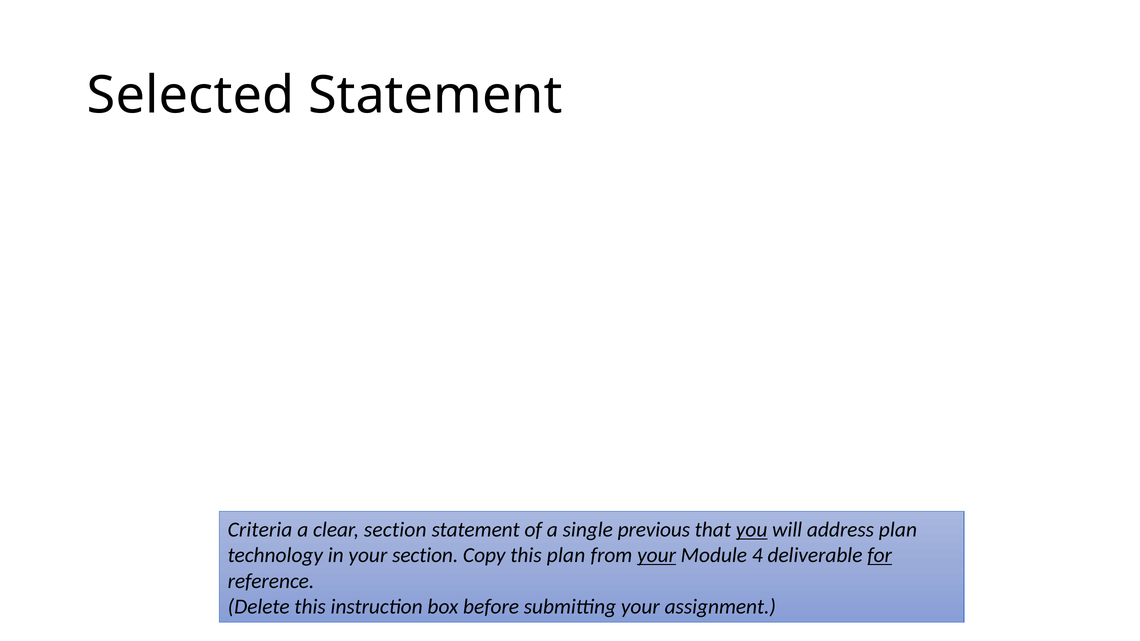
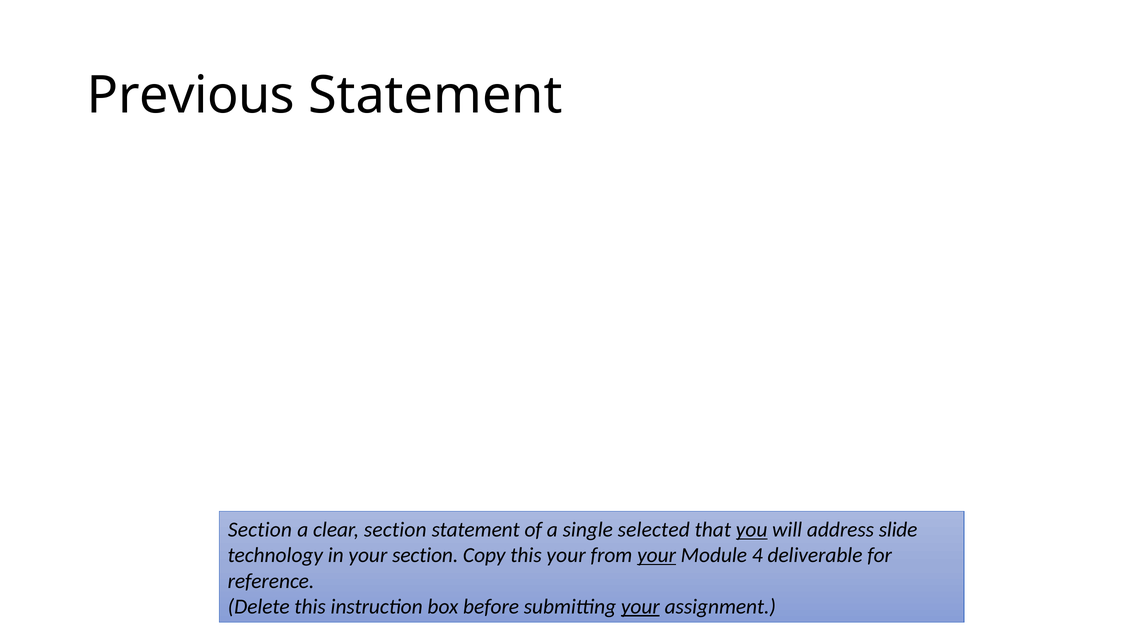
Selected: Selected -> Previous (191, 96)
Criteria: Criteria -> Section (260, 530)
previous: previous -> selected (654, 530)
address plan: plan -> slide (898, 530)
this plan: plan -> your (566, 556)
for underline: present -> none (880, 556)
your underline: none -> present (640, 607)
